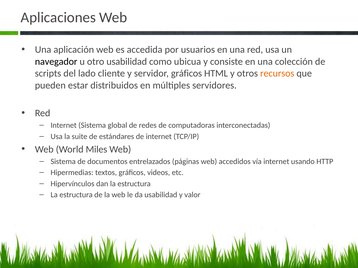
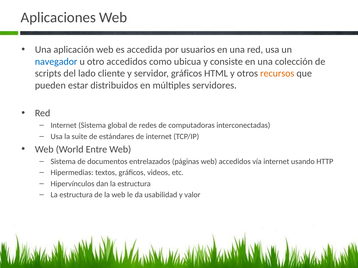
navegador colour: black -> blue (56, 62)
otro usabilidad: usabilidad -> accedidos (127, 62)
Miles: Miles -> Entre (96, 150)
